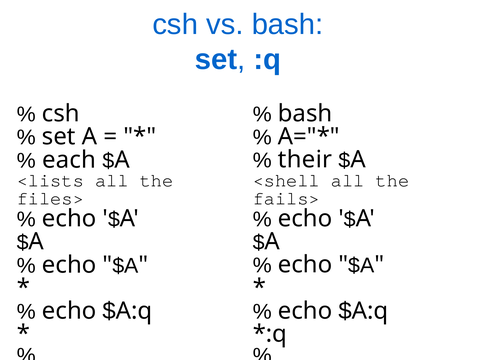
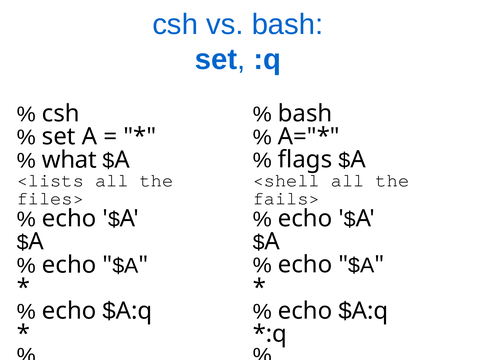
their: their -> flags (305, 160)
each: each -> what (69, 160)
